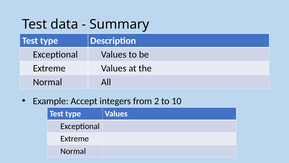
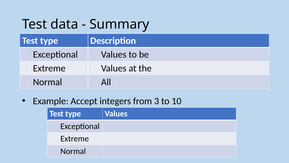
2: 2 -> 3 (157, 101)
